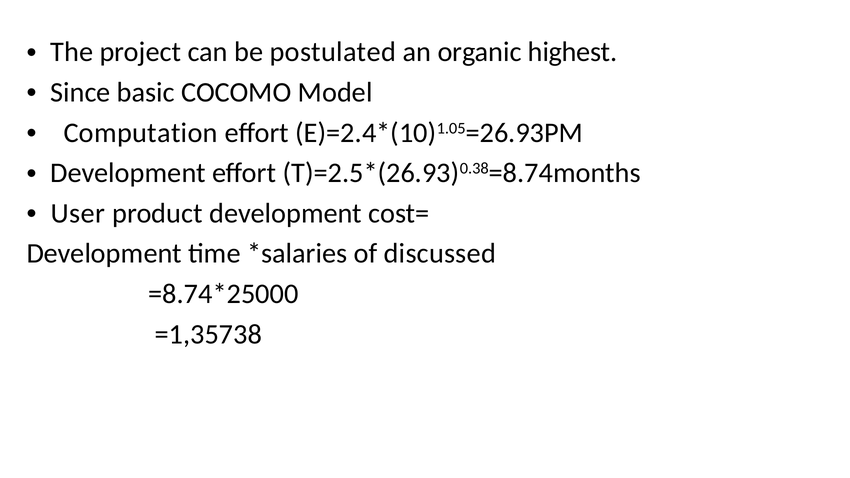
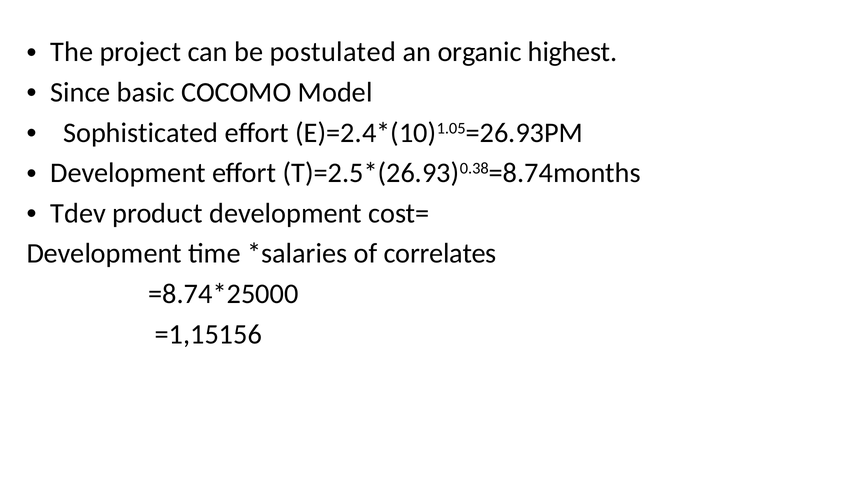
Computation: Computation -> Sophisticated (141, 133)
User: User -> Tdev (78, 213)
discussed: discussed -> correlates (440, 254)
=1,35738: =1,35738 -> =1,15156 (208, 334)
